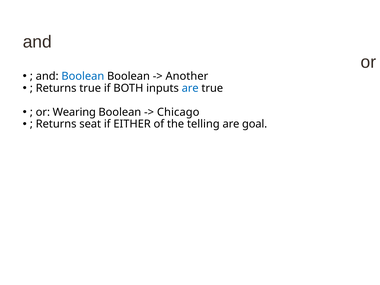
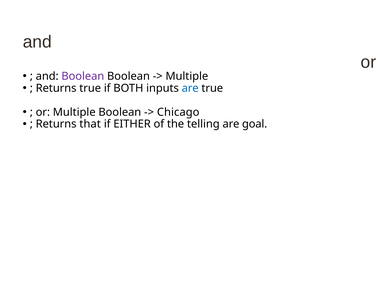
Boolean colour: blue -> purple (83, 76)
Another: Another -> Multiple (187, 76)
or Wearing: Wearing -> Multiple (74, 112)
seat: seat -> that (90, 124)
